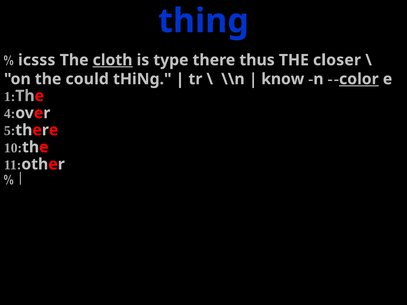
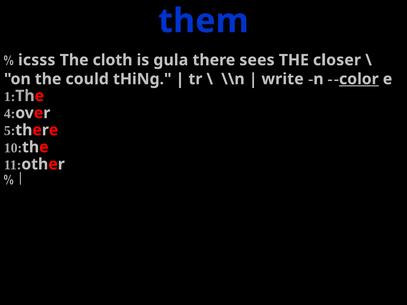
thing: thing -> them (203, 21)
cloth underline: present -> none (113, 60)
type: type -> gula (171, 60)
thus: thus -> sees (257, 60)
know: know -> write (283, 79)
